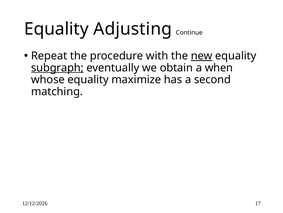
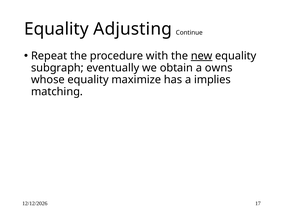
subgraph underline: present -> none (57, 68)
when: when -> owns (219, 68)
second: second -> implies (212, 79)
